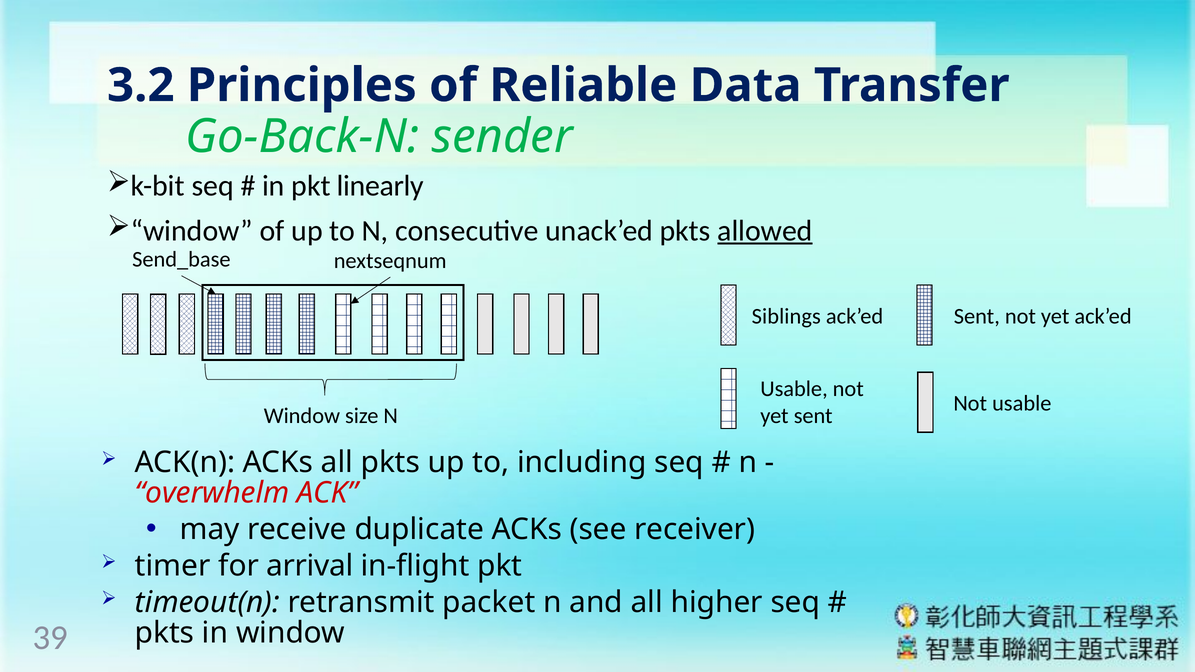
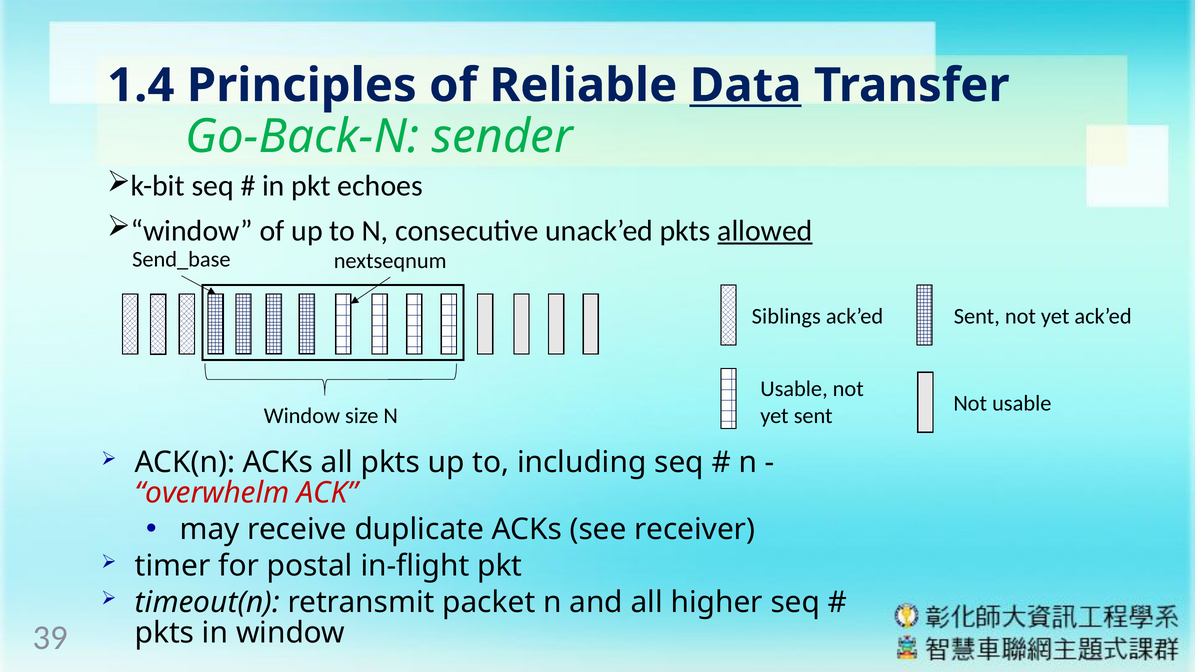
3.2: 3.2 -> 1.4 (141, 86)
Data underline: none -> present (746, 86)
linearly: linearly -> echoes (380, 186)
arrival: arrival -> postal (310, 566)
